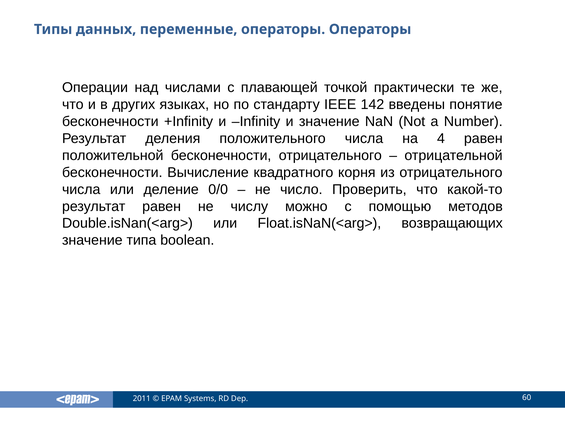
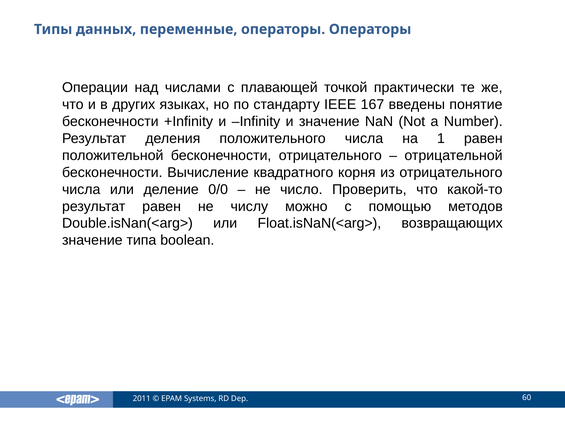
142: 142 -> 167 (372, 105)
4: 4 -> 1 (441, 138)
